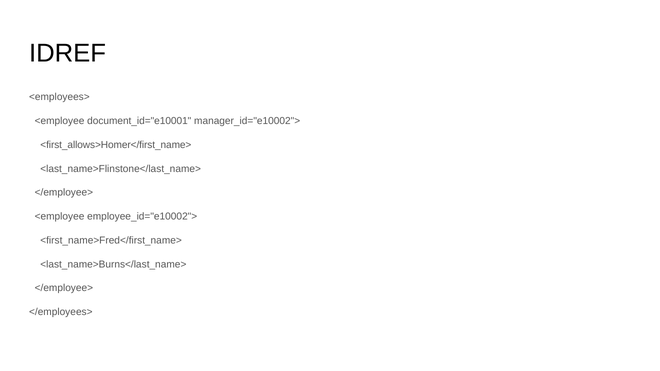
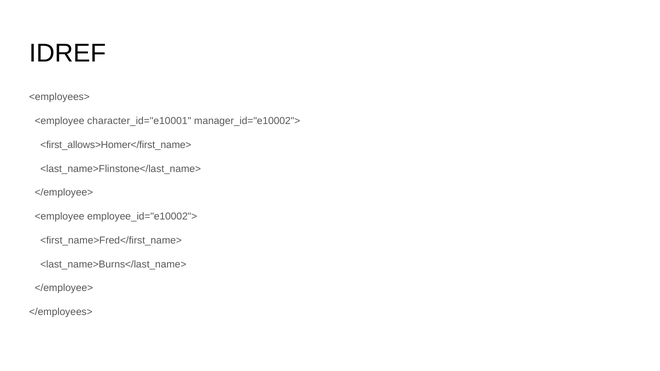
document_id="e10001: document_id="e10001 -> character_id="e10001 (139, 121)
